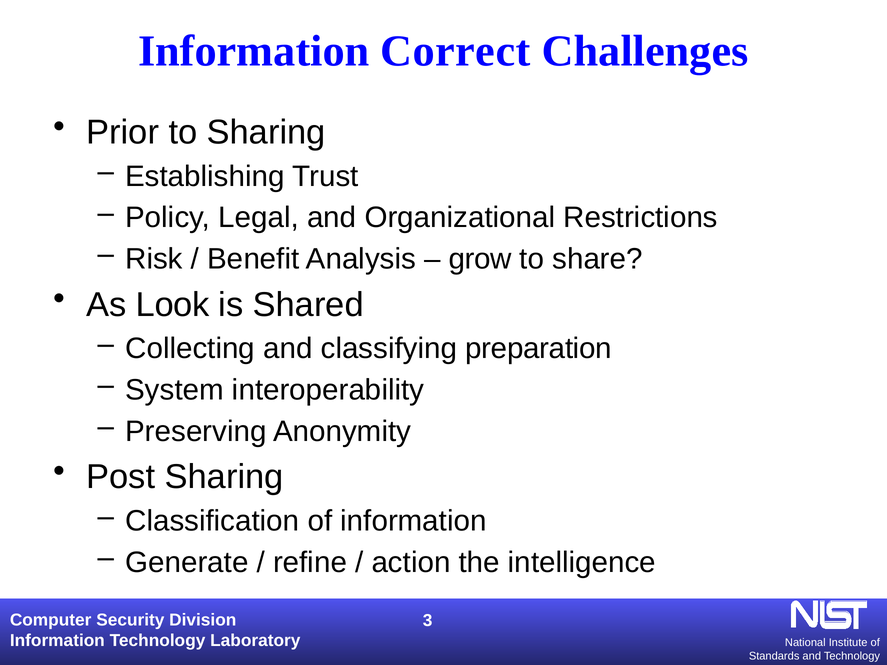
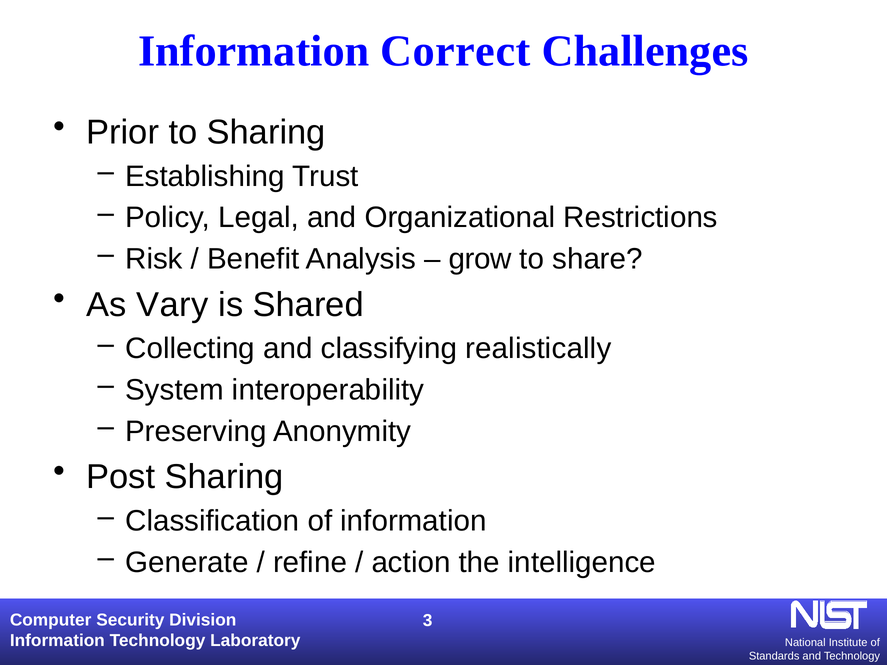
Look: Look -> Vary (172, 305)
preparation: preparation -> realistically (538, 349)
